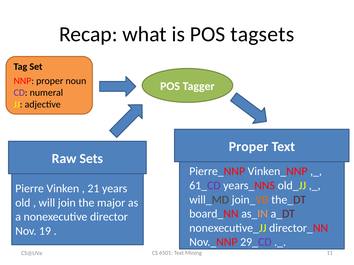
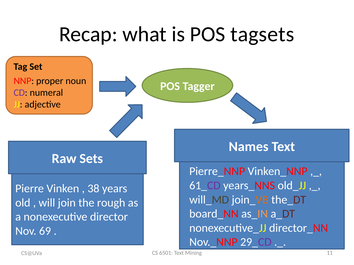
Proper: Proper -> Names (249, 147)
21: 21 -> 38 (93, 189)
major: major -> rough (111, 203)
19: 19 -> 69 (45, 231)
